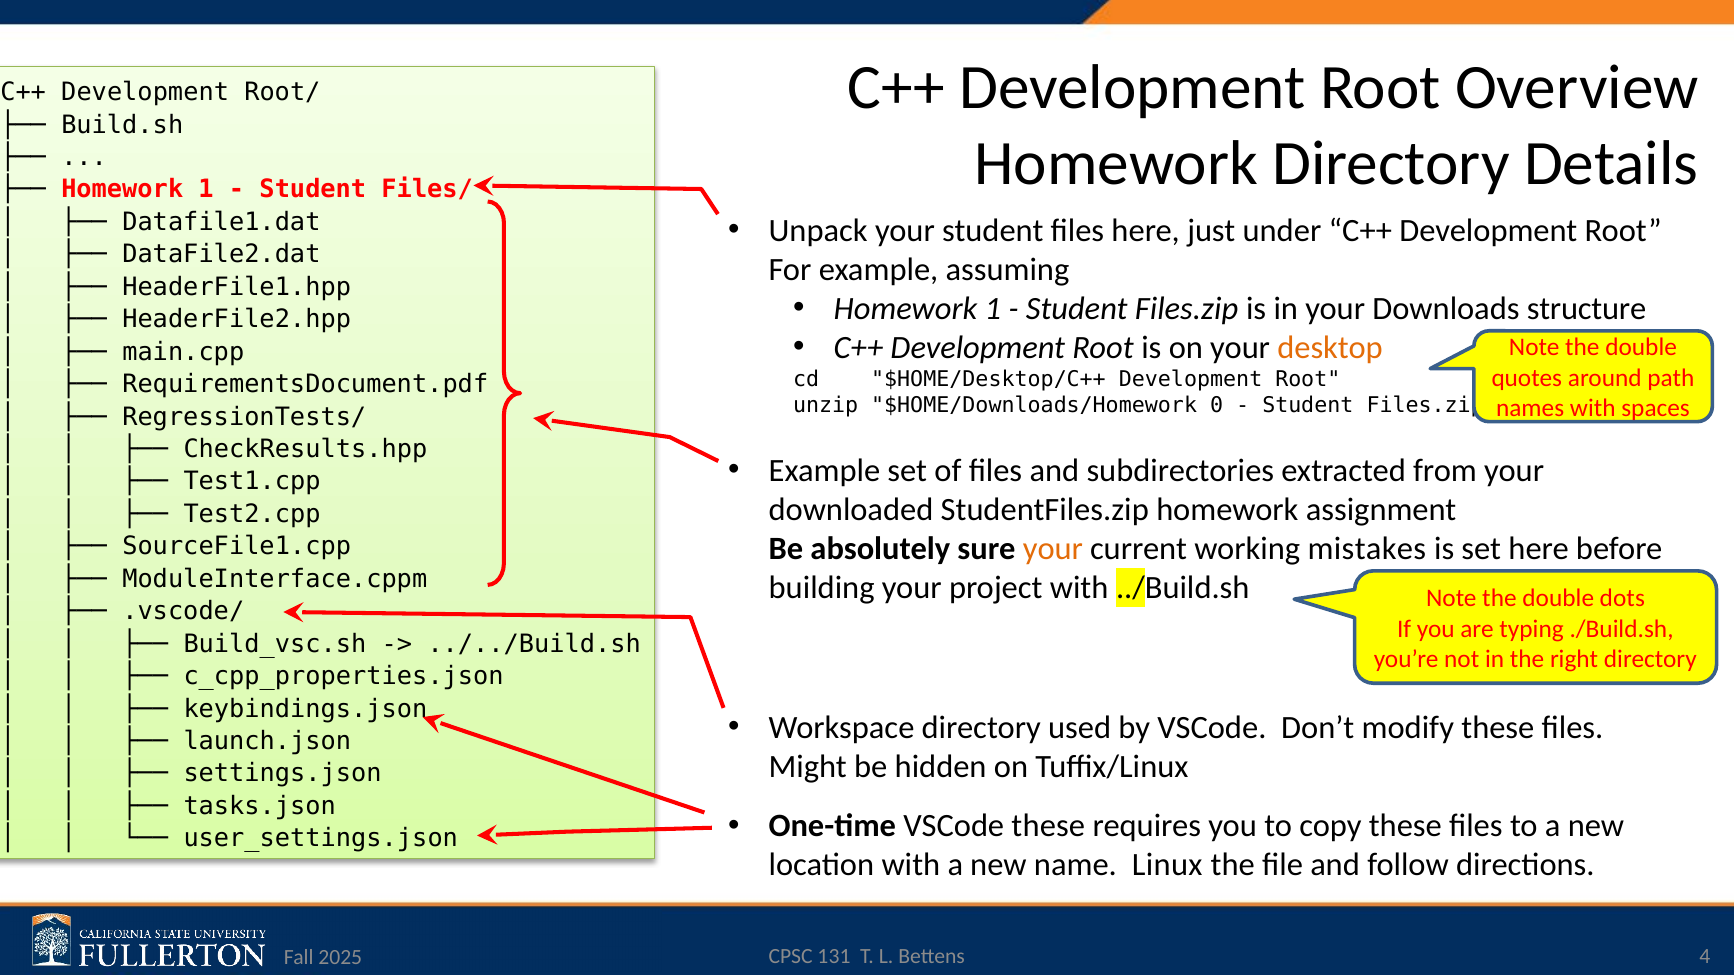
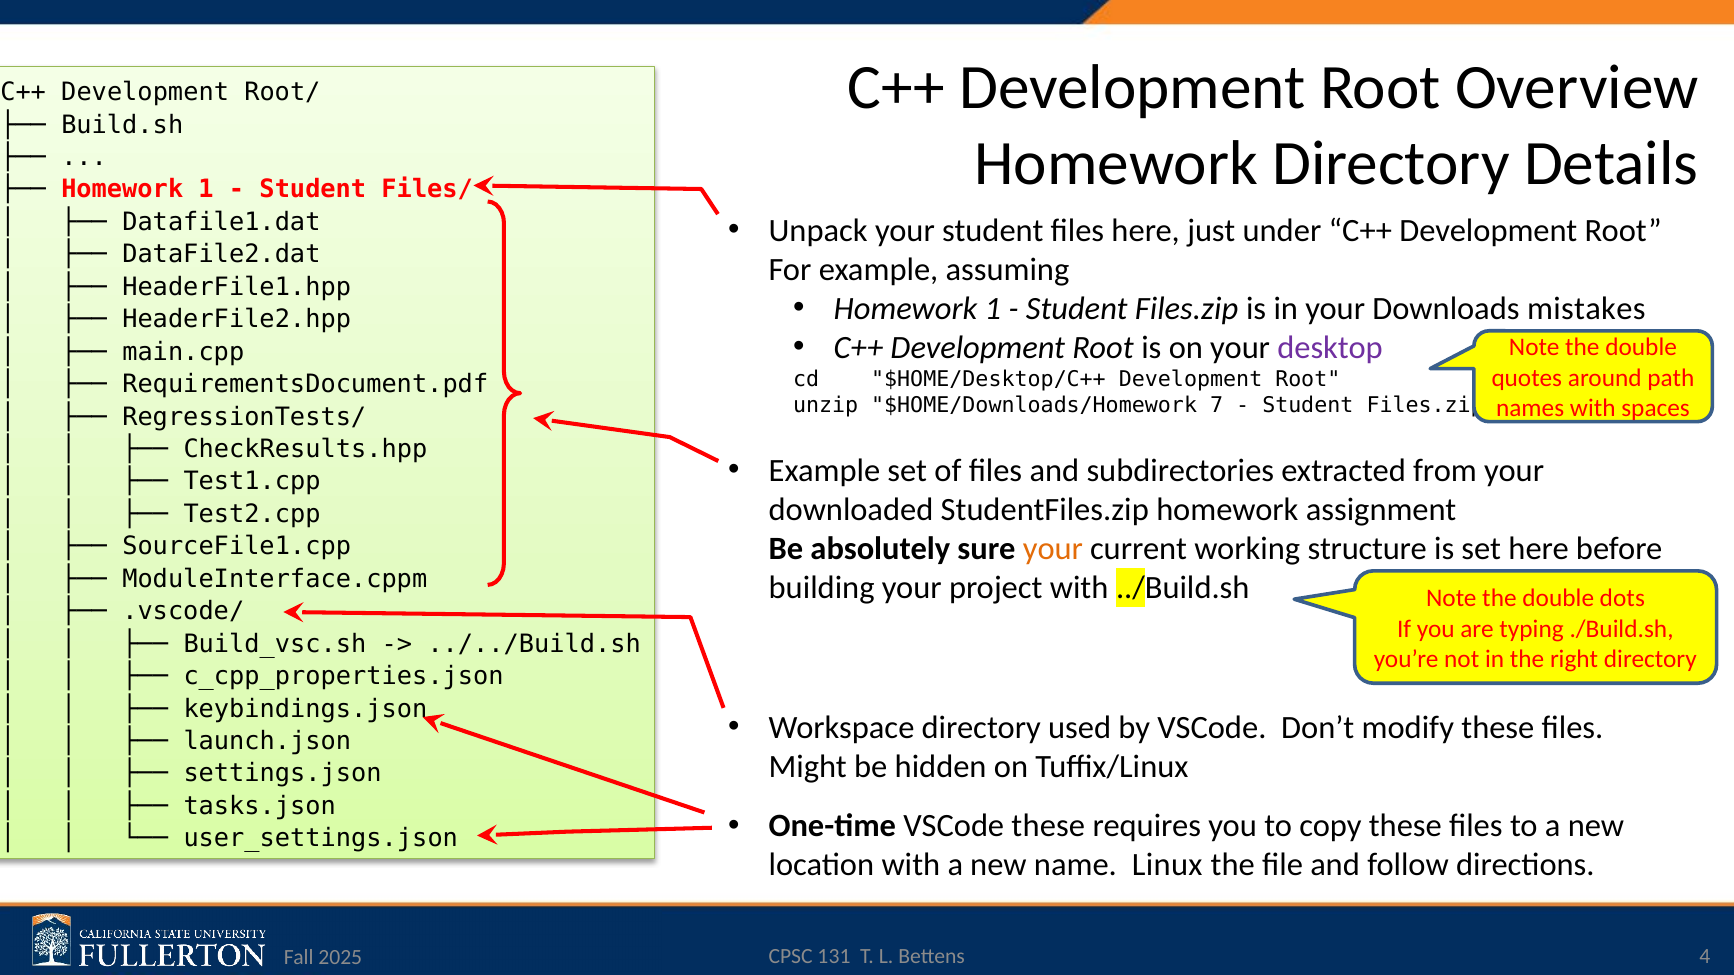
structure: structure -> mistakes (1586, 309)
desktop colour: orange -> purple (1330, 348)
0: 0 -> 7 (1217, 405)
mistakes: mistakes -> structure (1367, 549)
